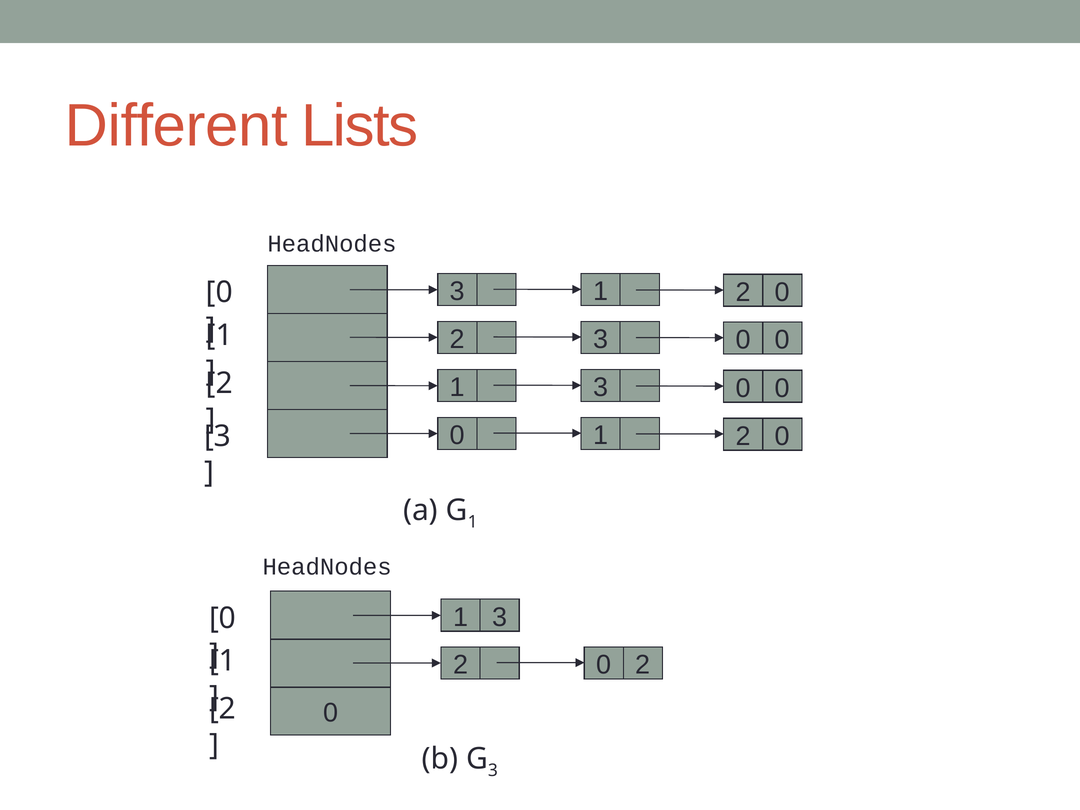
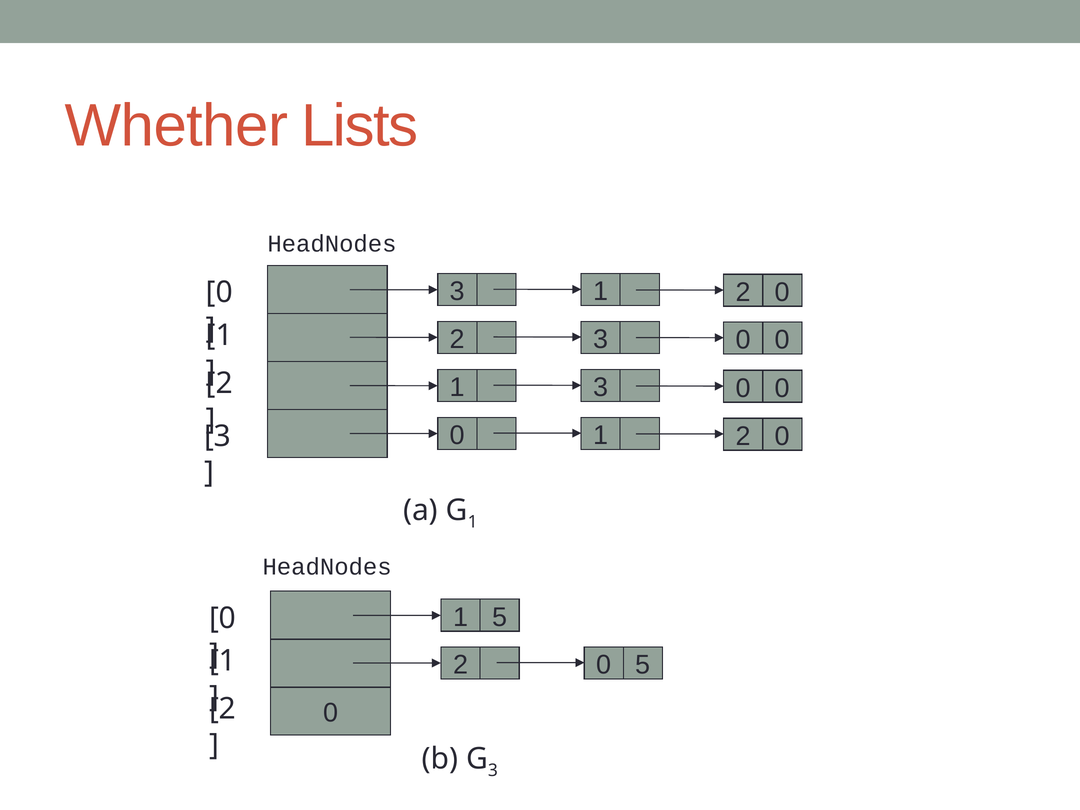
Different: Different -> Whether (176, 126)
3: 3 -> 5 (500, 617)
2 0 2: 2 -> 5 (643, 665)
